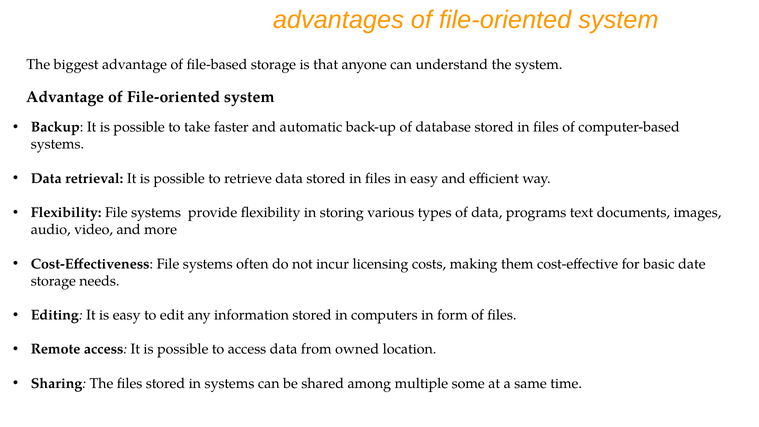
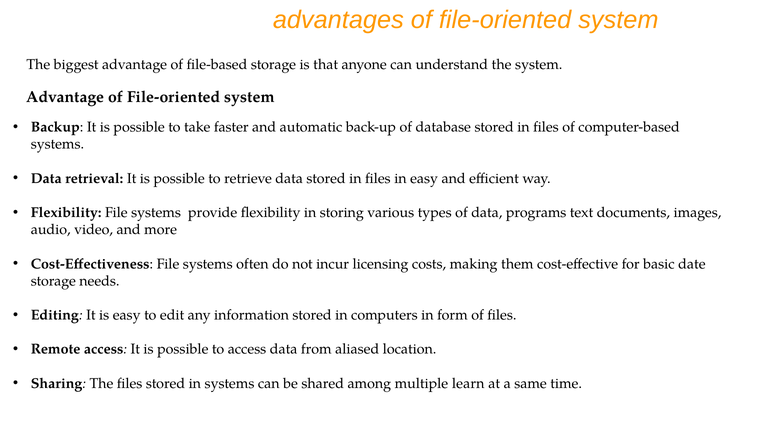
owned: owned -> aliased (357, 349)
some: some -> learn (468, 383)
